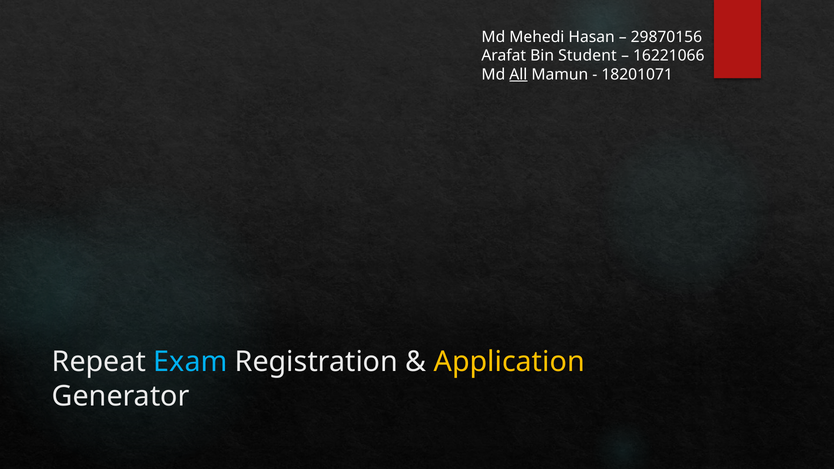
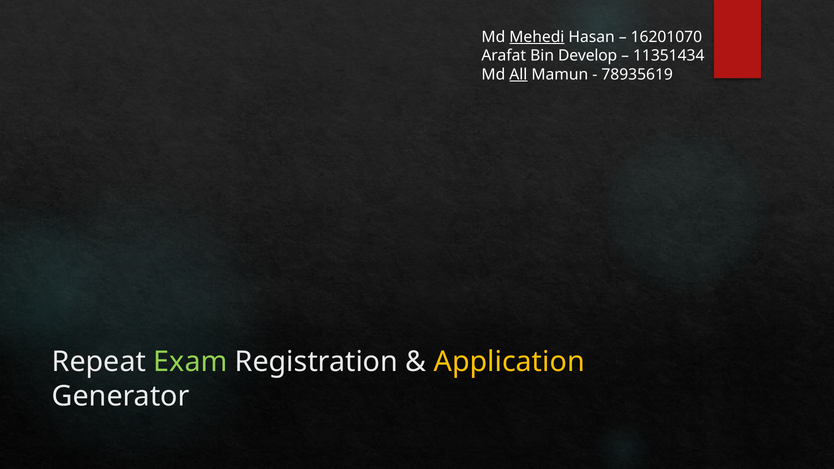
Mehedi underline: none -> present (537, 37)
29870156: 29870156 -> 16201070 (666, 37)
Student: Student -> Develop (588, 56)
16221066: 16221066 -> 11351434 (669, 56)
18201071: 18201071 -> 78935619 (637, 74)
Exam colour: light blue -> light green (190, 362)
